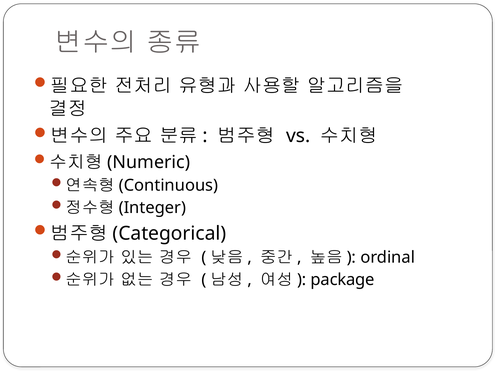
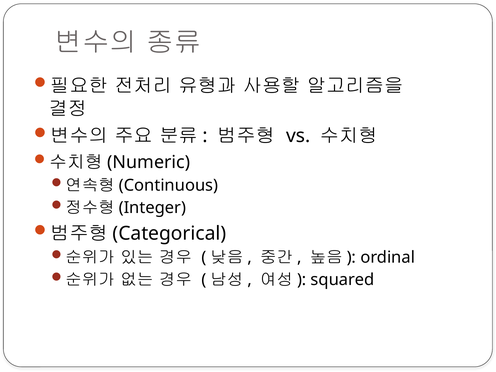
package: package -> squared (343, 280)
